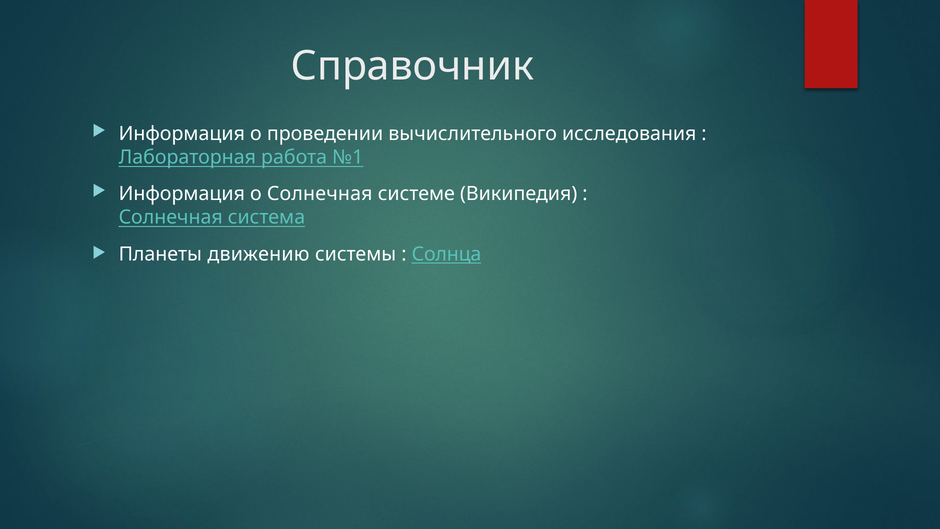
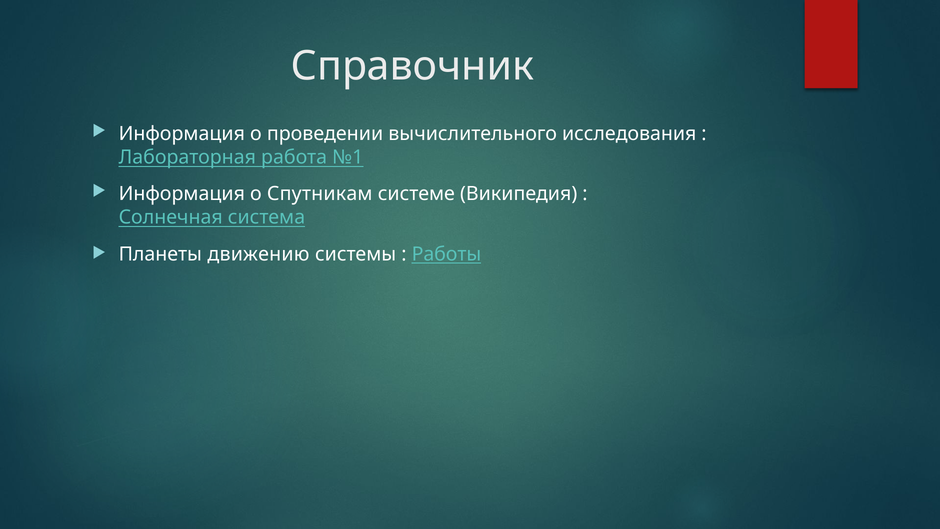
о Солнечная: Солнечная -> Спутникам (320, 194)
Солнца: Солнца -> Работы (446, 254)
